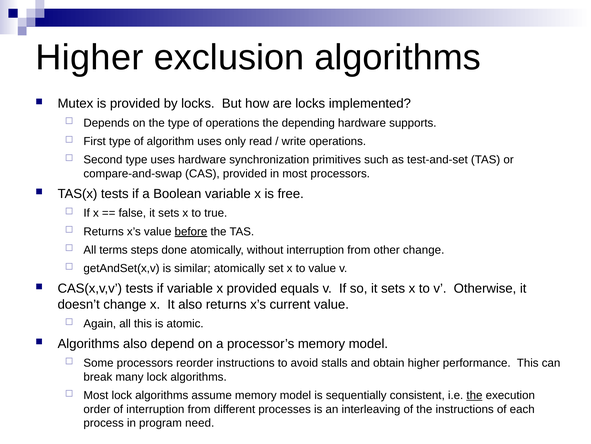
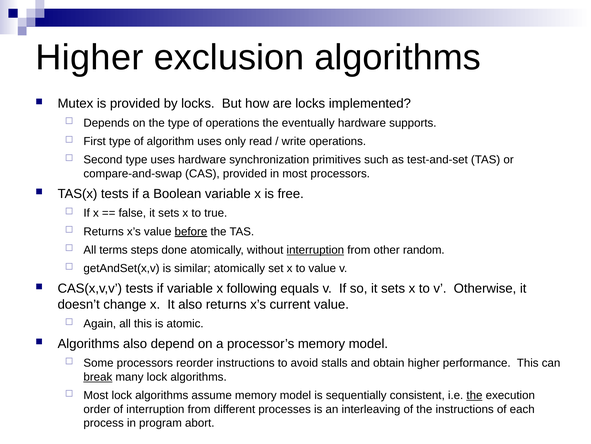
depending: depending -> eventually (308, 123)
interruption underline: none -> present (315, 250)
other change: change -> random (424, 250)
x provided: provided -> following (252, 288)
break underline: none -> present (98, 376)
need: need -> abort (200, 422)
